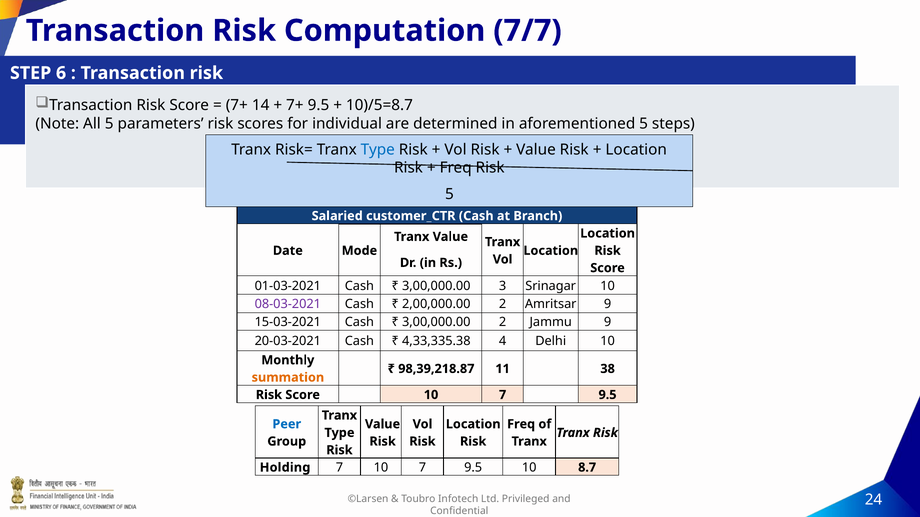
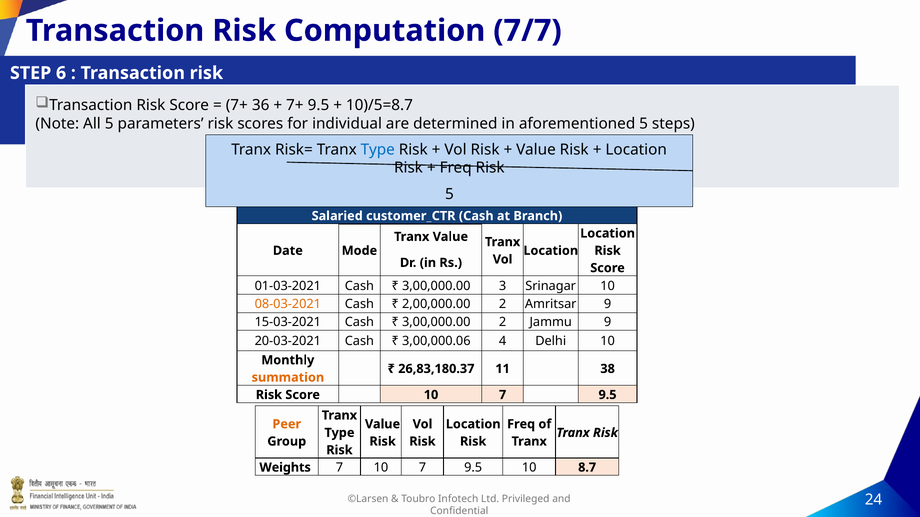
14: 14 -> 36 (261, 105)
08-03-2021 colour: purple -> orange (288, 305)
4,33,335.38: 4,33,335.38 -> 3,00,000.06 (436, 342)
98,39,218.87: 98,39,218.87 -> 26,83,180.37 (436, 369)
Peer colour: blue -> orange (287, 424)
Holding: Holding -> Weights (285, 468)
